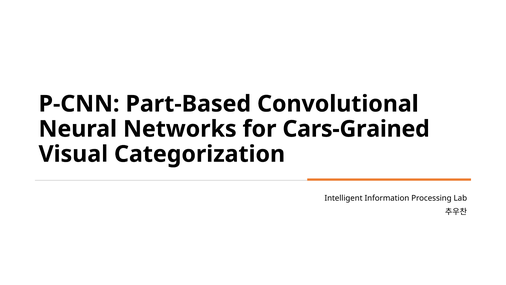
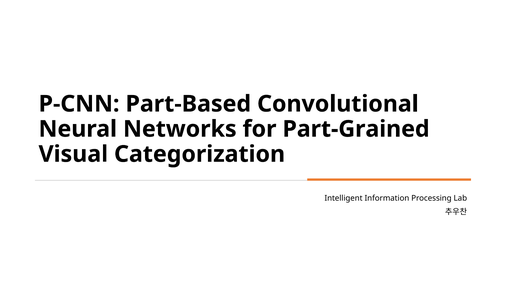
Cars-Grained: Cars-Grained -> Part-Grained (356, 129)
